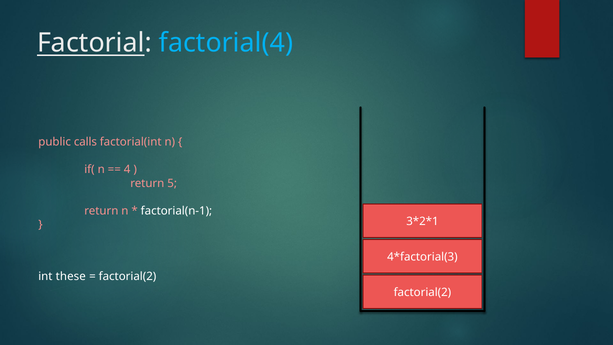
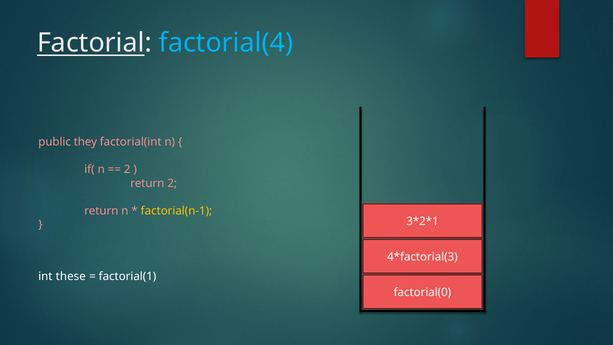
calls: calls -> they (85, 142)
4: 4 -> 2 (127, 169)
return 5: 5 -> 2 (172, 183)
factorial(n-1 colour: white -> yellow (176, 211)
factorial(2: factorial(2 -> factorial(1 (127, 276)
factorial(2: factorial(2 -> factorial(0 (422, 292)
